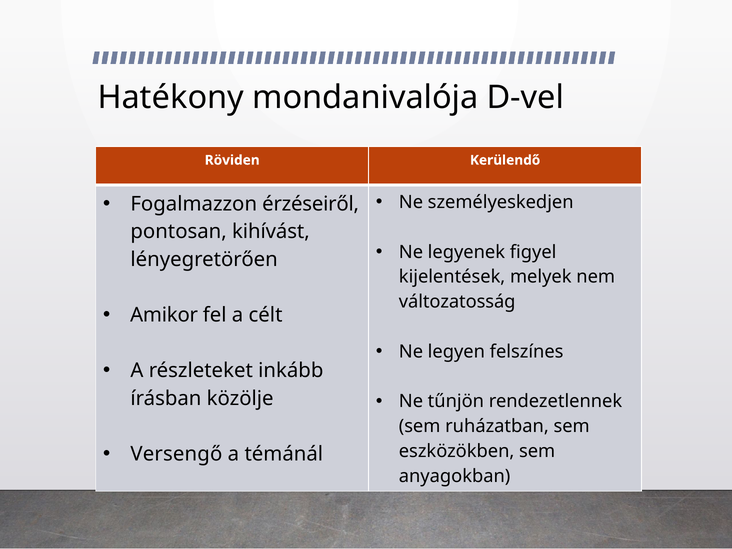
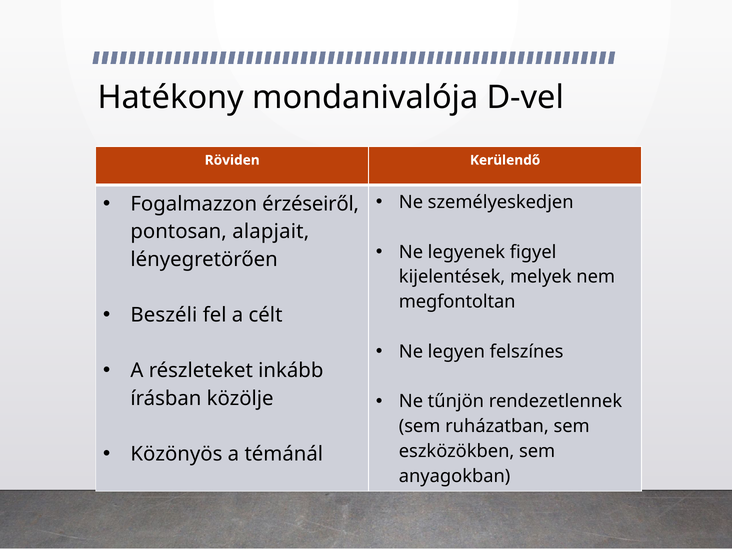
kihívást: kihívást -> alapjait (271, 232)
változatosság: változatosság -> megfontoltan (457, 302)
Amikor: Amikor -> Beszéli (164, 315)
Versengő: Versengő -> Közönyös (176, 454)
